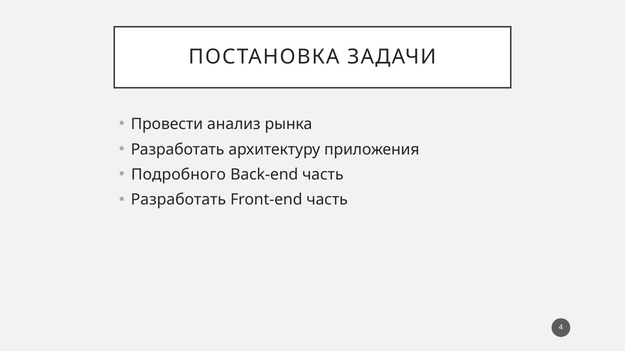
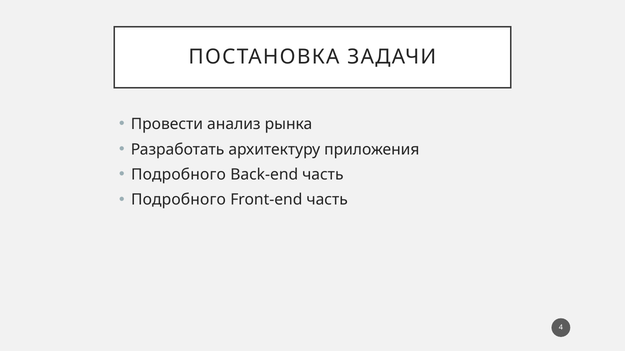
Разработать: Разработать -> Подробного (178, 200)
